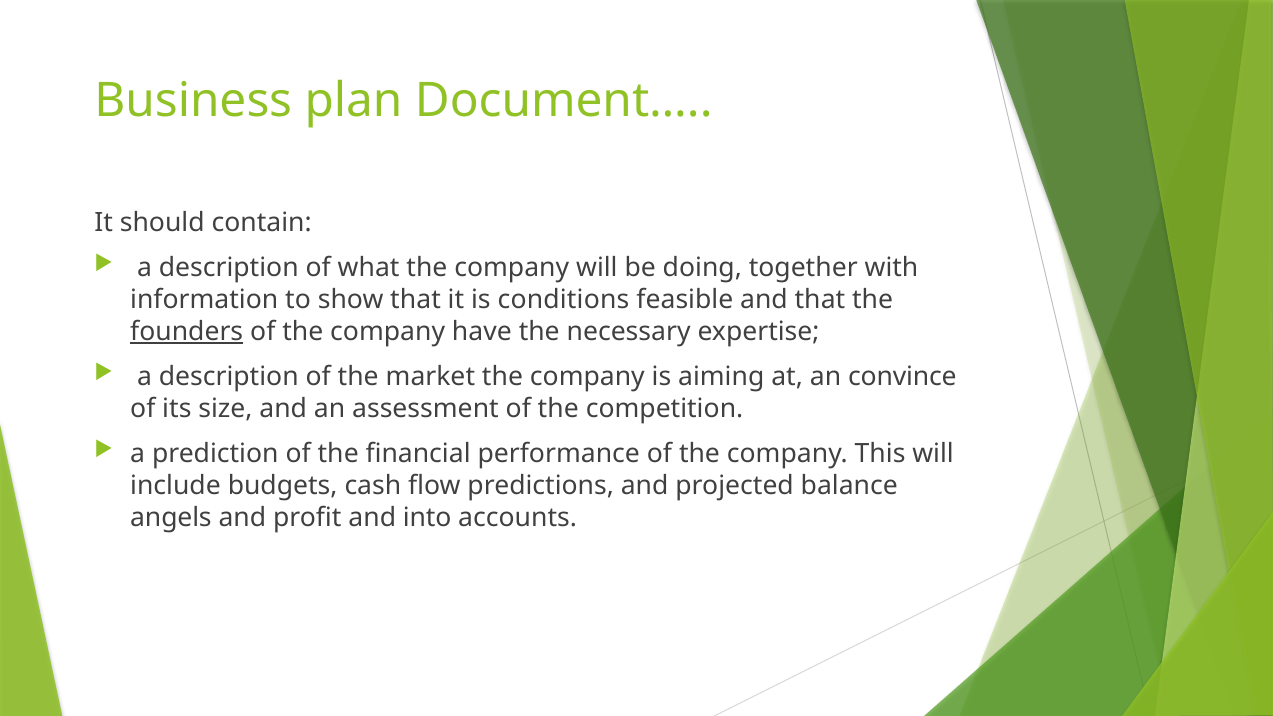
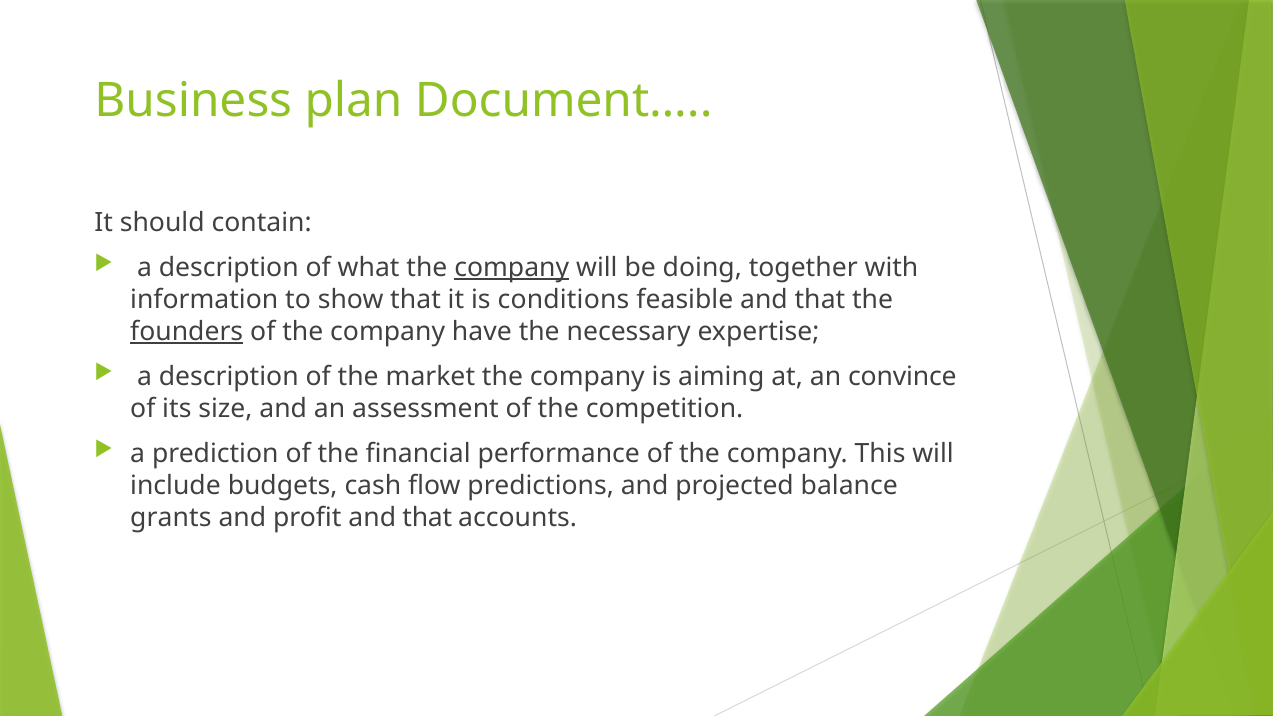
company underline: none -> present (512, 268)
angels: angels -> grants (171, 517)
profit and into: into -> that (427, 517)
